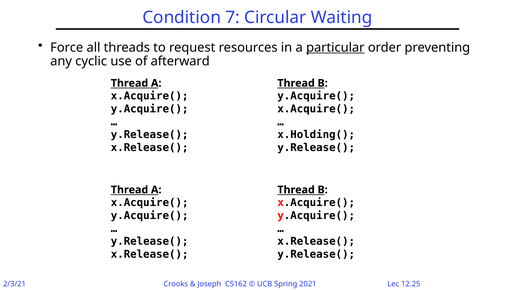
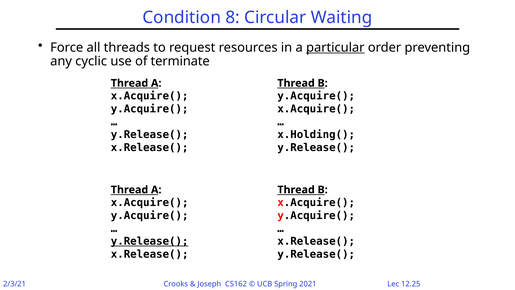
7: 7 -> 8 (233, 18)
afterward: afterward -> terminate (180, 61)
y.Release( underline: none -> present (150, 241)
